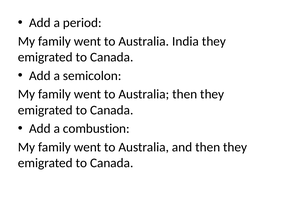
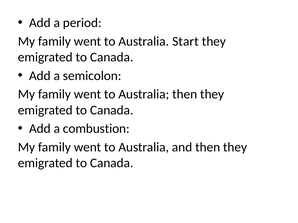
India: India -> Start (185, 41)
